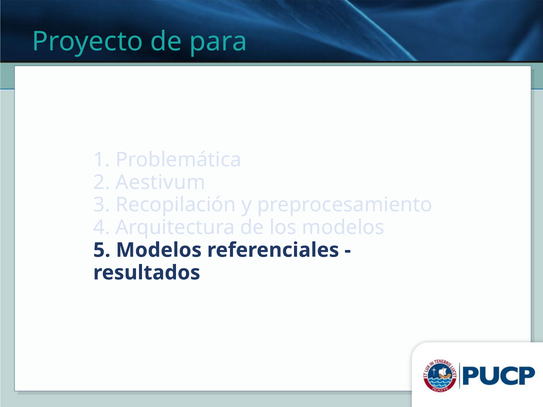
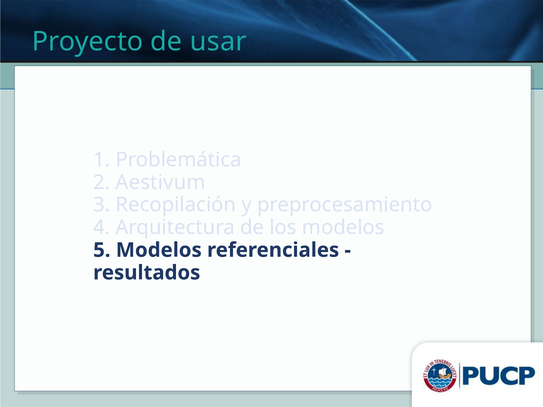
para: para -> usar (218, 42)
